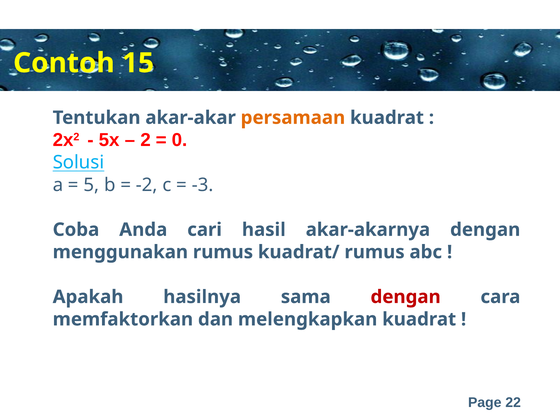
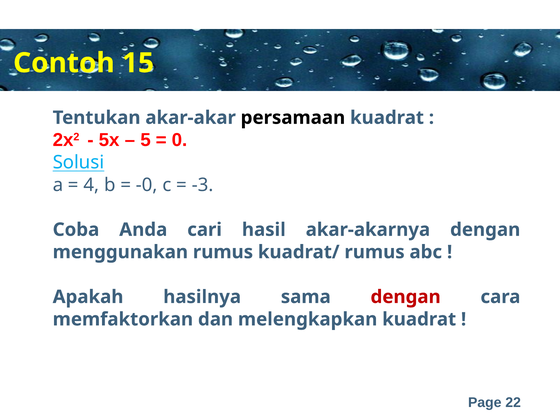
persamaan colour: orange -> black (293, 118)
2: 2 -> 5 (146, 140)
5: 5 -> 4 (91, 185)
-2: -2 -> -0 (147, 185)
